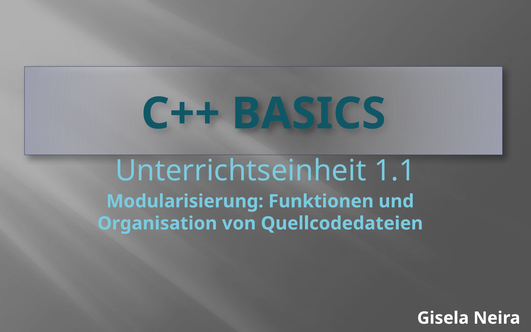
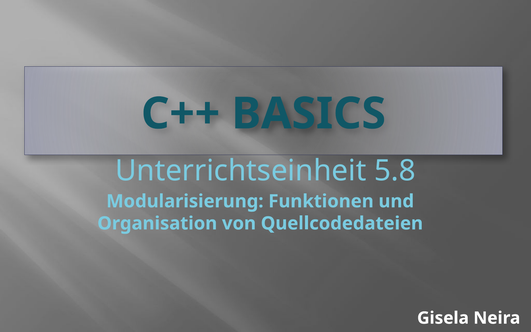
1.1: 1.1 -> 5.8 (395, 170)
